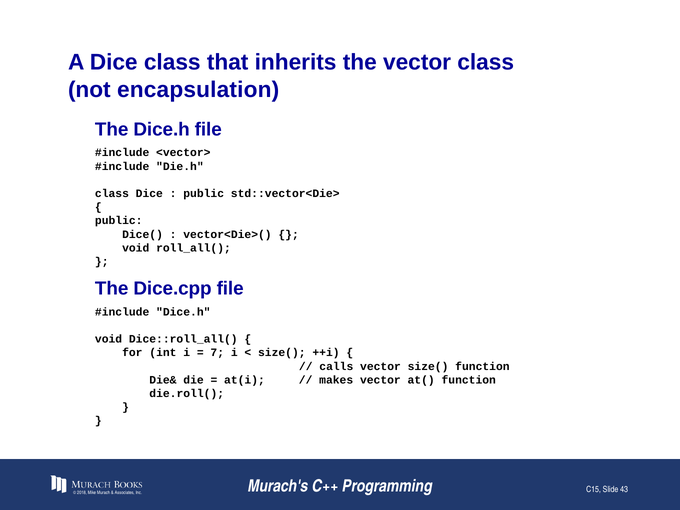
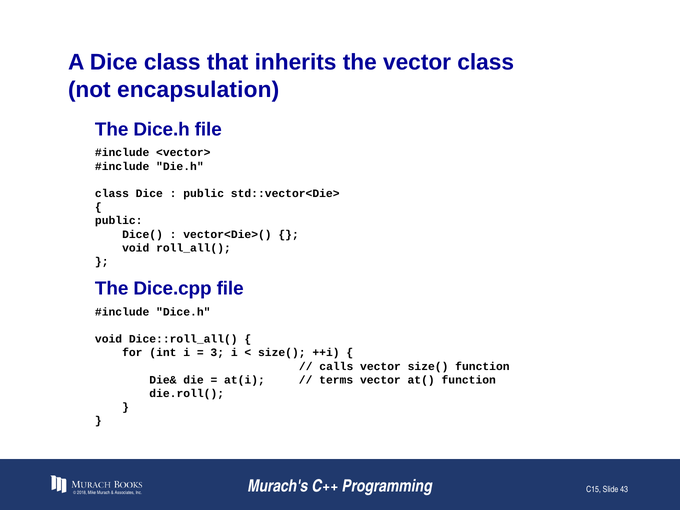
7: 7 -> 3 (217, 353)
makes: makes -> terms (336, 380)
